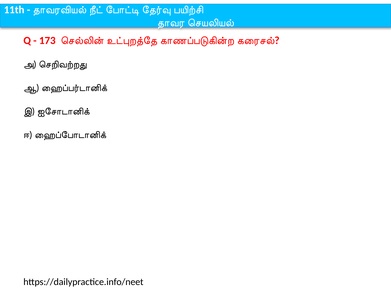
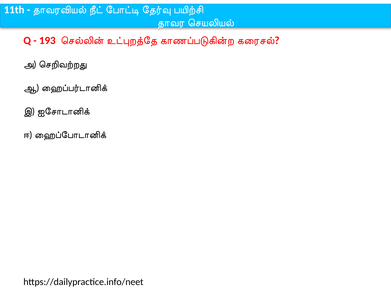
173: 173 -> 193 (47, 40)
